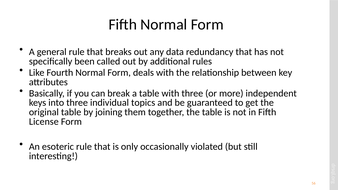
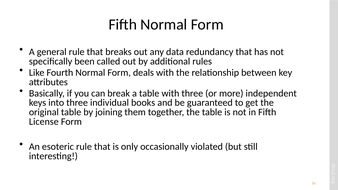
topics: topics -> books (143, 103)
